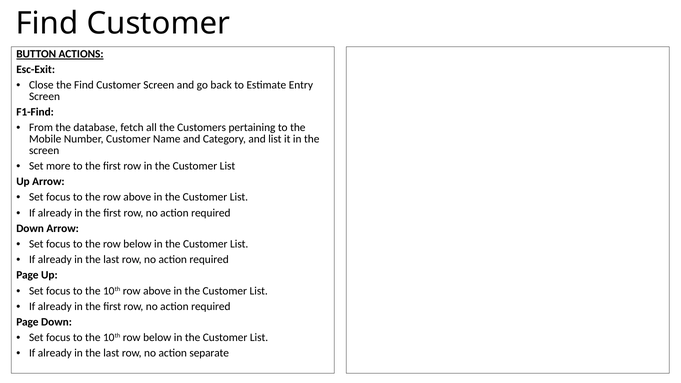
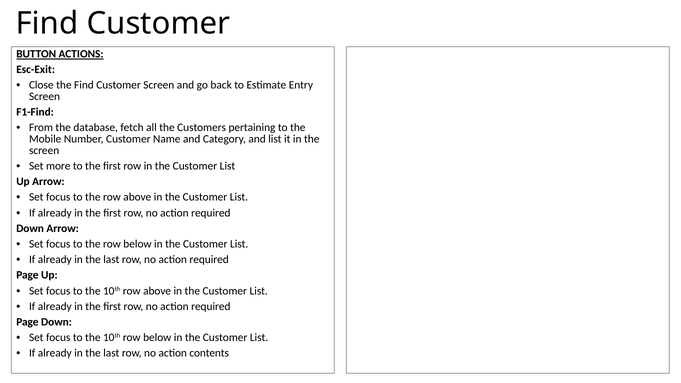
separate: separate -> contents (209, 353)
